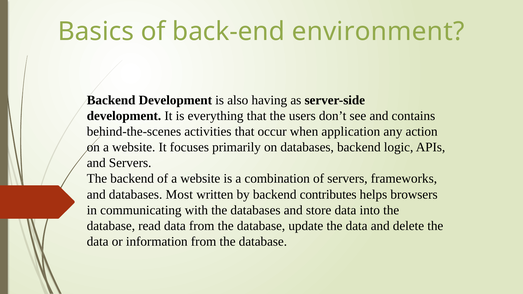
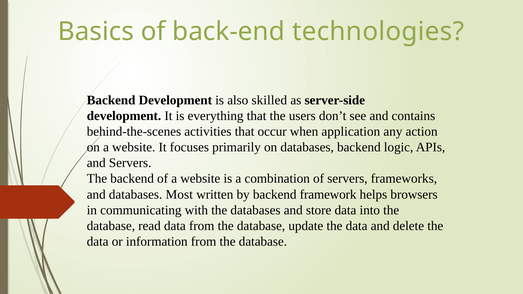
environment: environment -> technologies (378, 31)
having: having -> skilled (269, 100)
contributes: contributes -> framework (328, 194)
